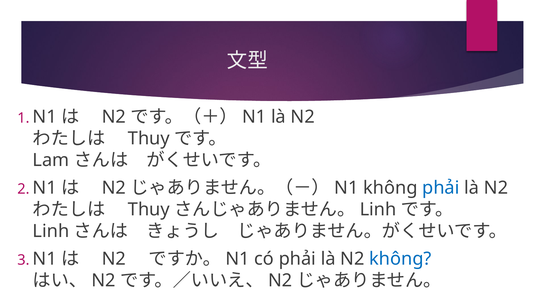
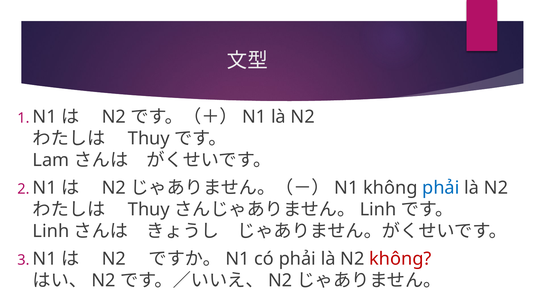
không colour: blue -> red (400, 259)
